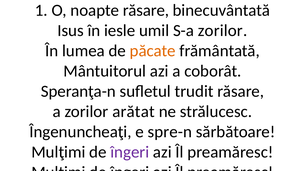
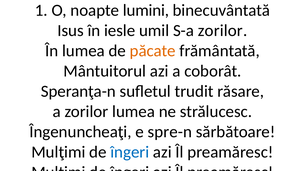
noapte răsare: răsare -> lumini (146, 10)
zorilor arătat: arătat -> lumea (134, 112)
îngeri colour: purple -> blue (130, 153)
